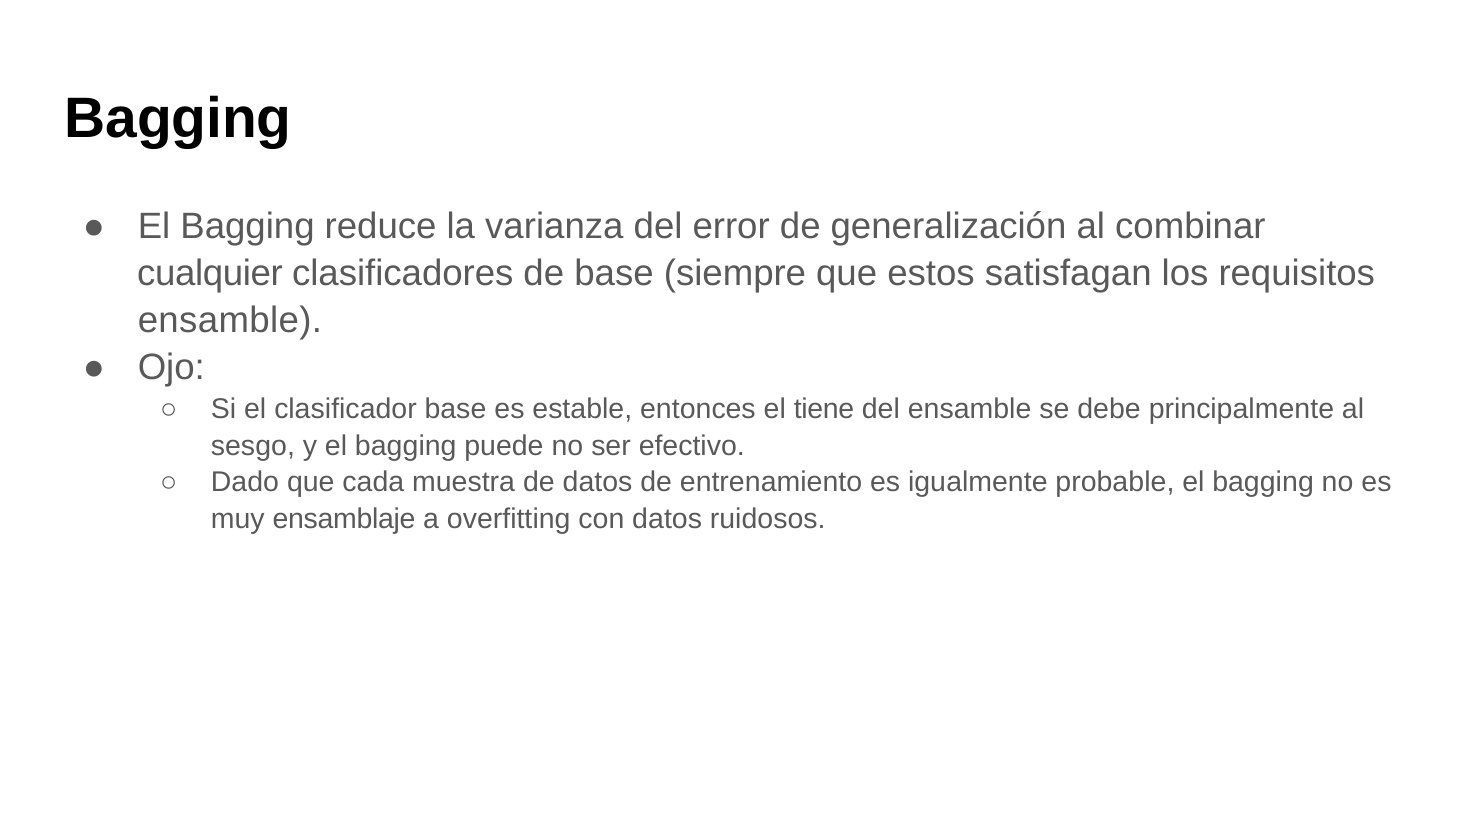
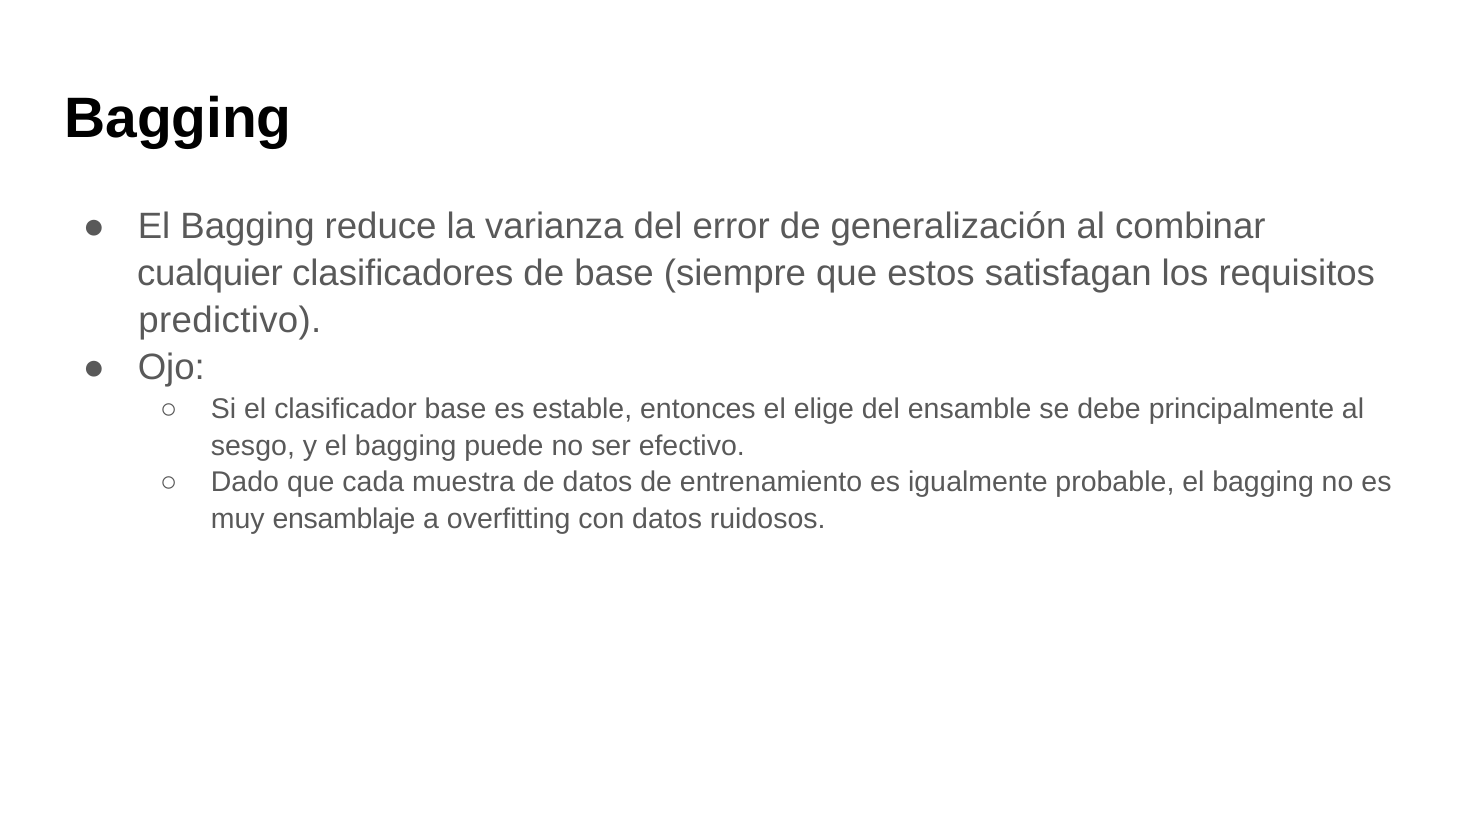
ensamble: ensamble -> predictivo (230, 321)
tiene: tiene -> elige (824, 409)
